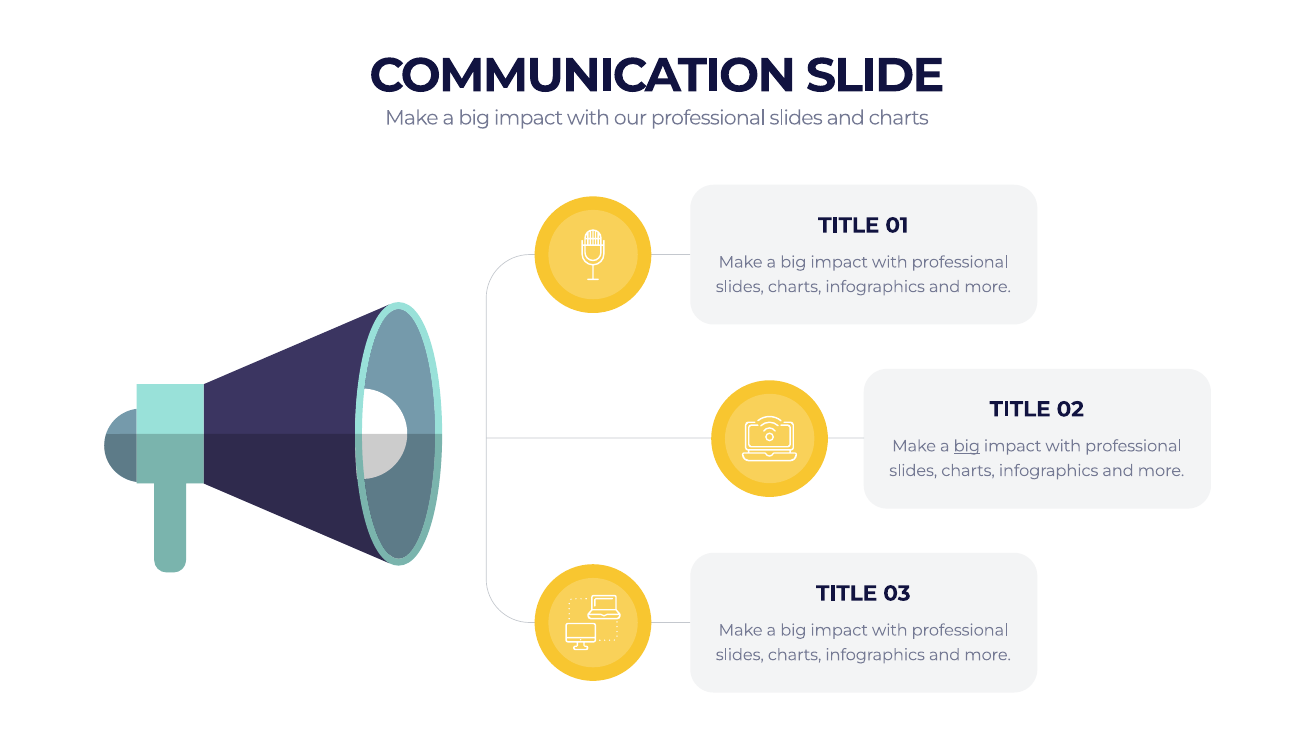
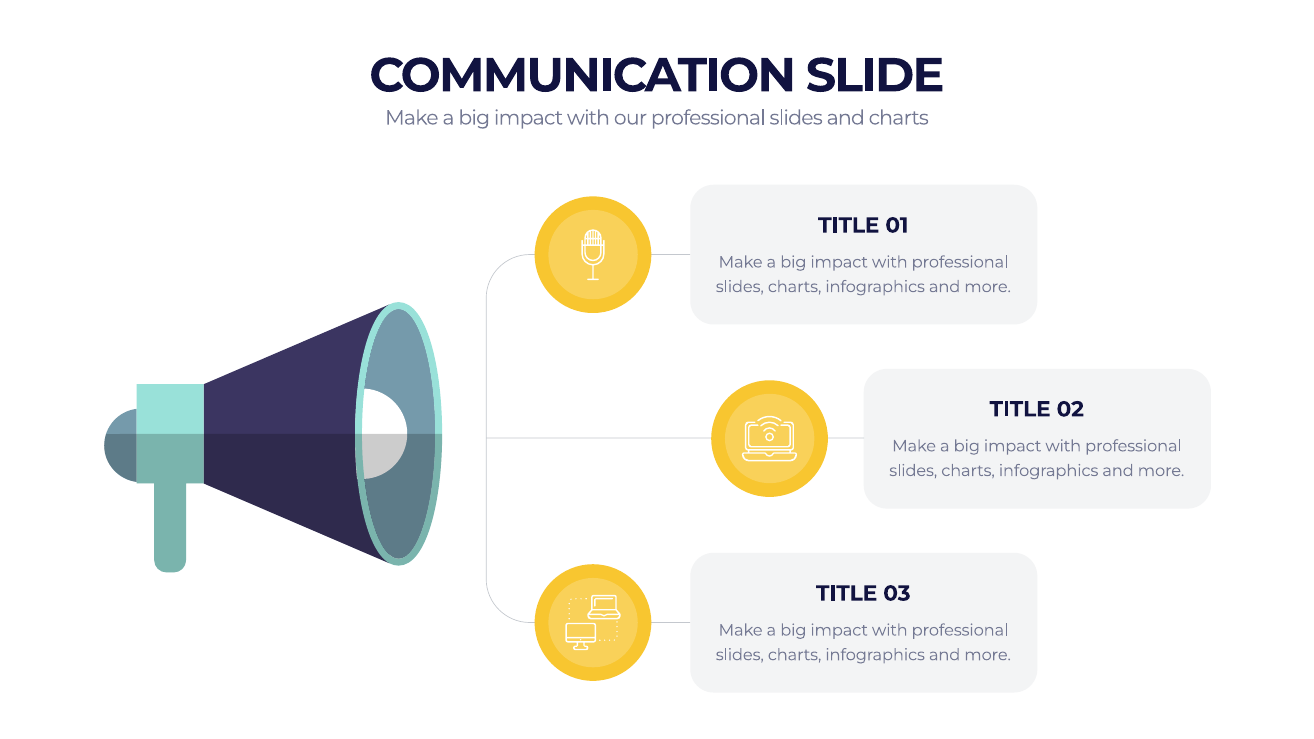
big underline: present -> none (967, 446)
